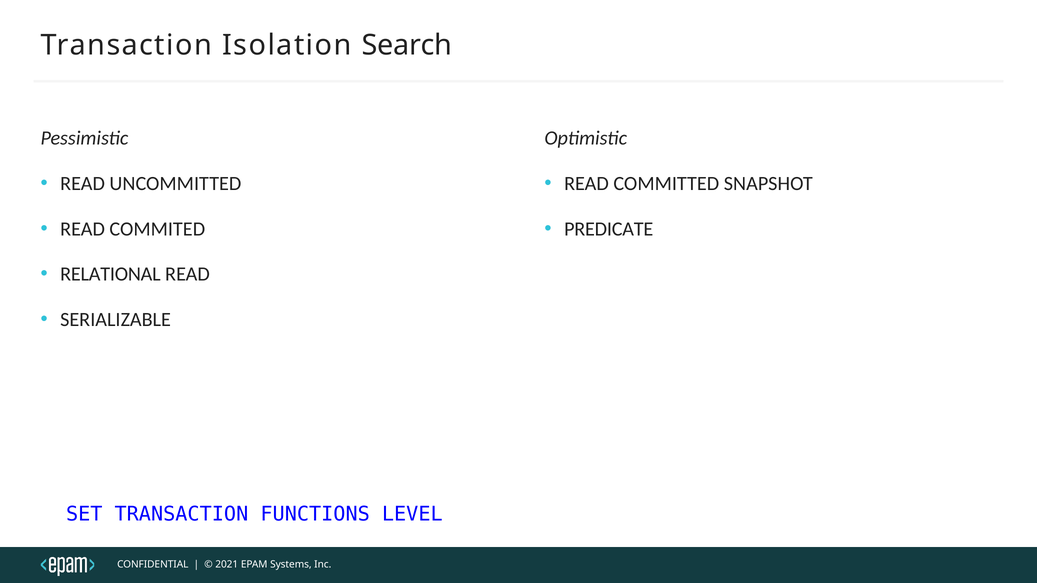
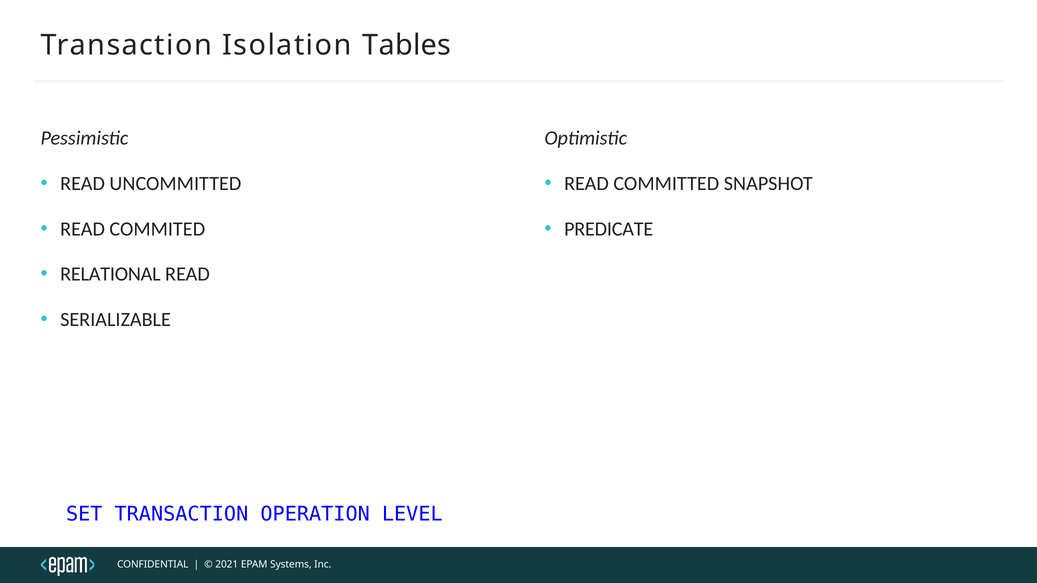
Search: Search -> Tables (407, 45)
FUNCTIONS: FUNCTIONS -> OPERATION (315, 514)
